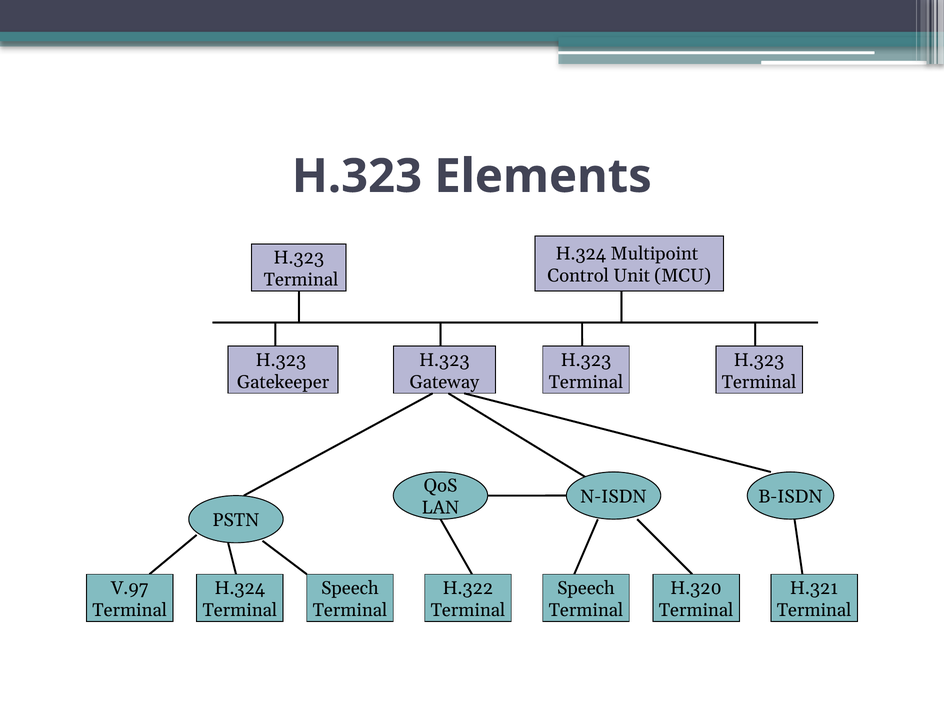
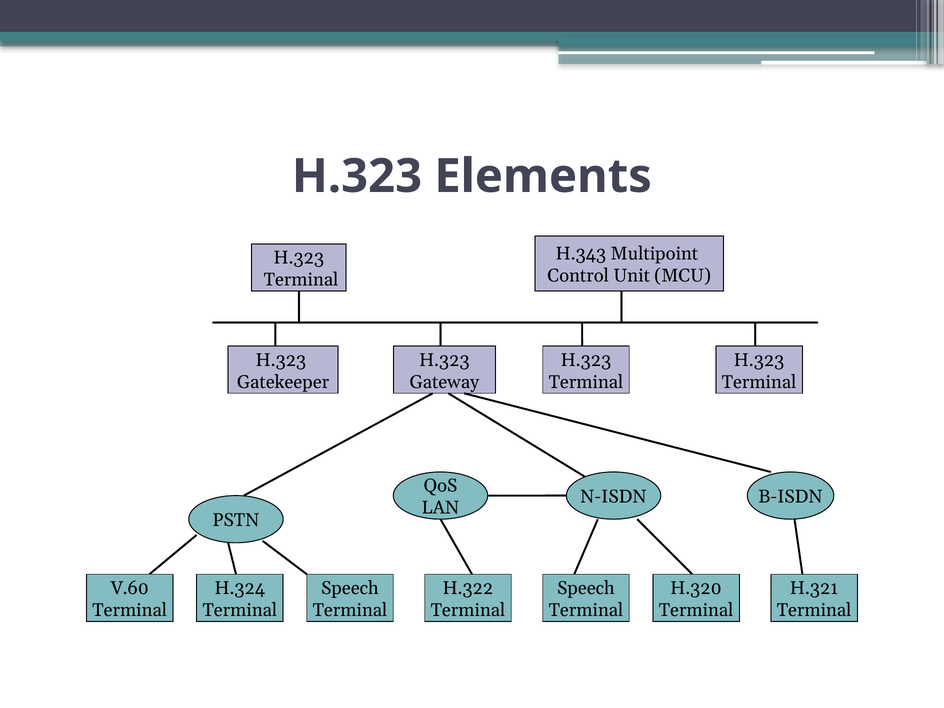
H.324: H.324 -> H.343 (581, 254)
V.97: V.97 -> V.60 (130, 588)
